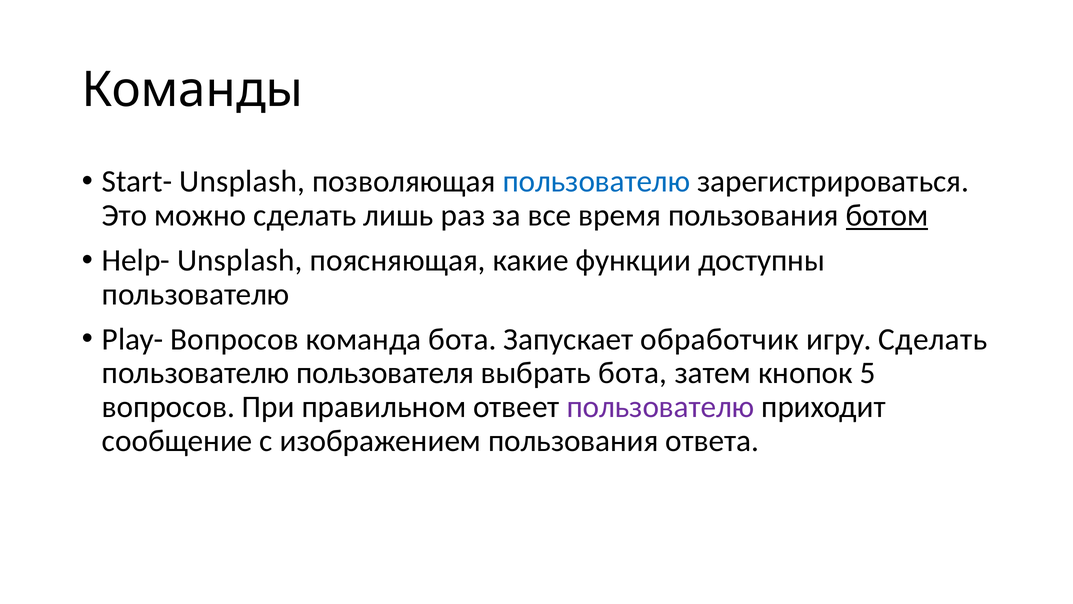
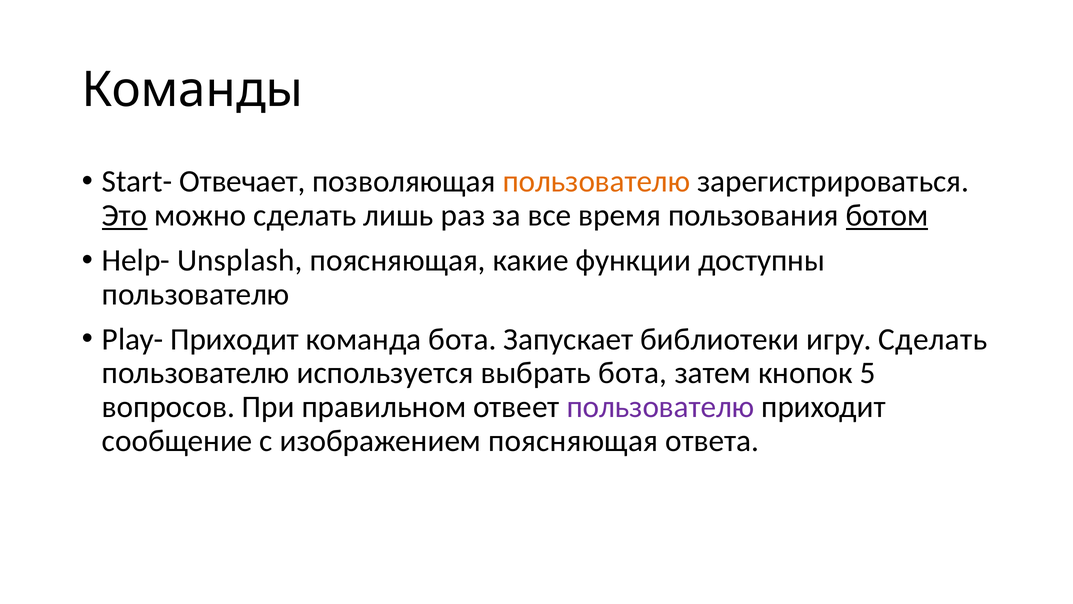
Start- Unsplash: Unsplash -> Отвечает (242, 181)
пользователю colour: blue -> orange (596, 181)
Это underline: none -> present (125, 215)
Play- Вопросов: Вопросов -> Приходит (235, 339)
обработчик: обработчик -> библиотеки (720, 339)
пользователя: пользователя -> используется (385, 373)
изображением пользования: пользования -> поясняющая (573, 440)
